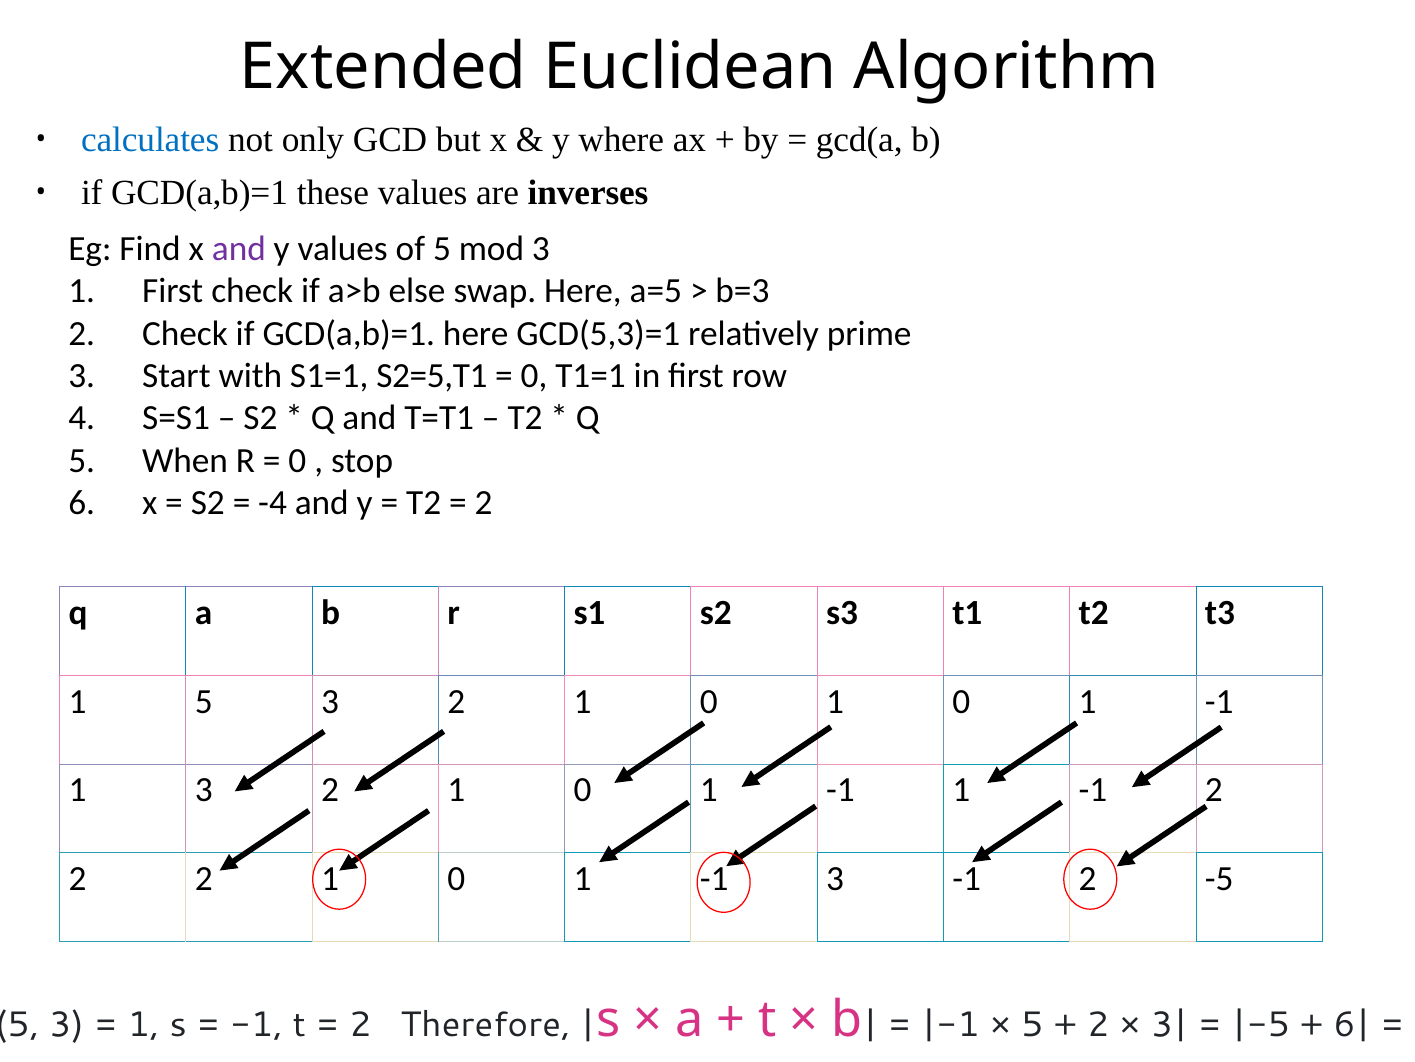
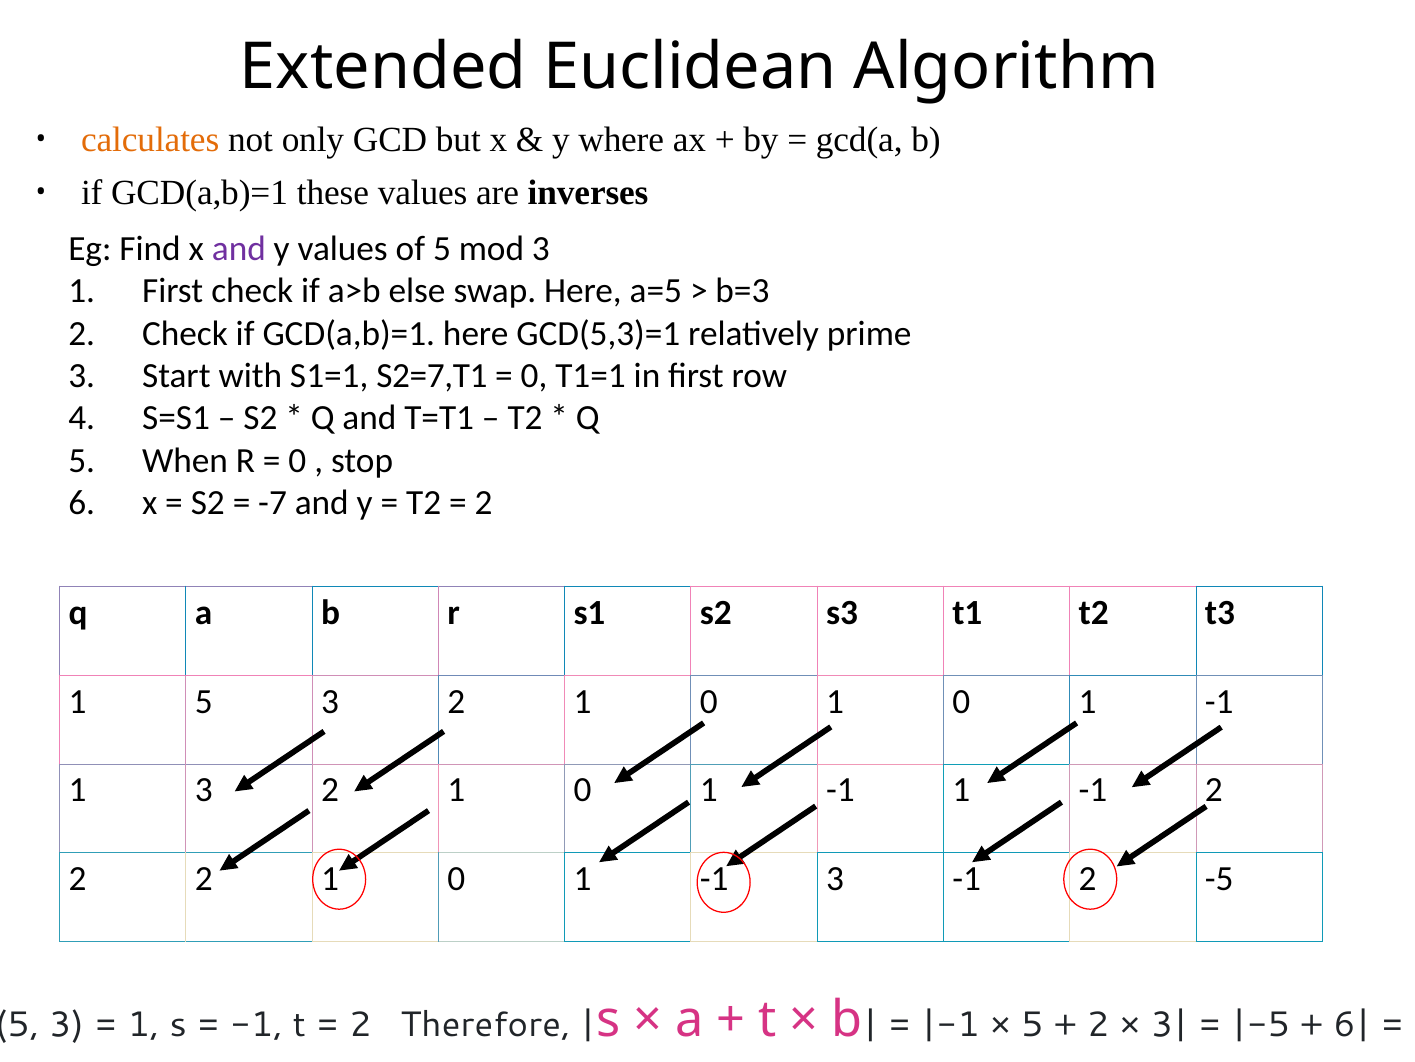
calculates colour: blue -> orange (150, 140)
S2=5,T1: S2=5,T1 -> S2=7,T1 (432, 376)
-4: -4 -> -7 (273, 503)
